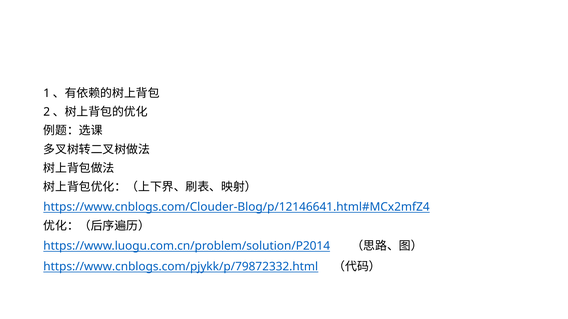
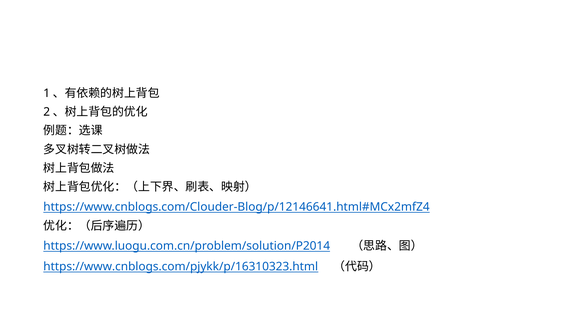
https://www.cnblogs.com/pjykk/p/79872332.html: https://www.cnblogs.com/pjykk/p/79872332.html -> https://www.cnblogs.com/pjykk/p/16310323.html (181, 267)
